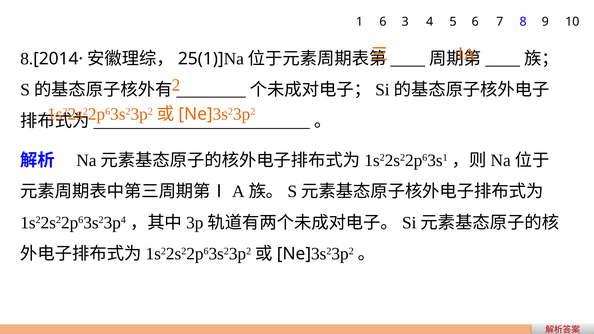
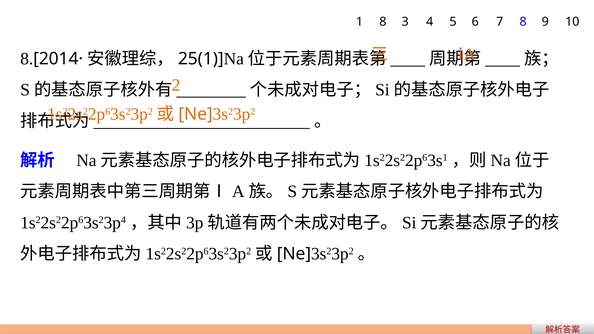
1 6: 6 -> 8 (383, 22)
